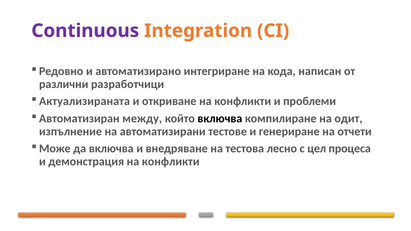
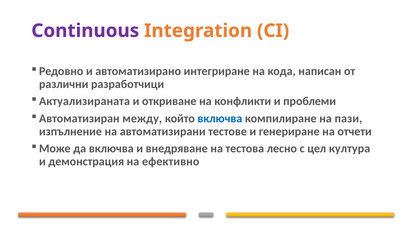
включва colour: black -> blue (220, 119)
одит: одит -> пази (348, 119)
процеса: процеса -> култура (350, 149)
демонстрация на конфликти: конфликти -> ефективно (171, 162)
